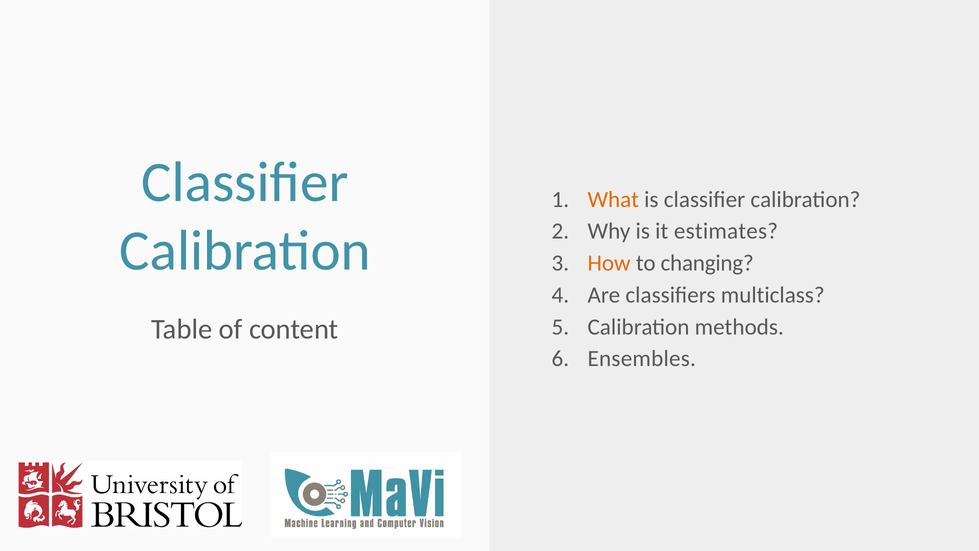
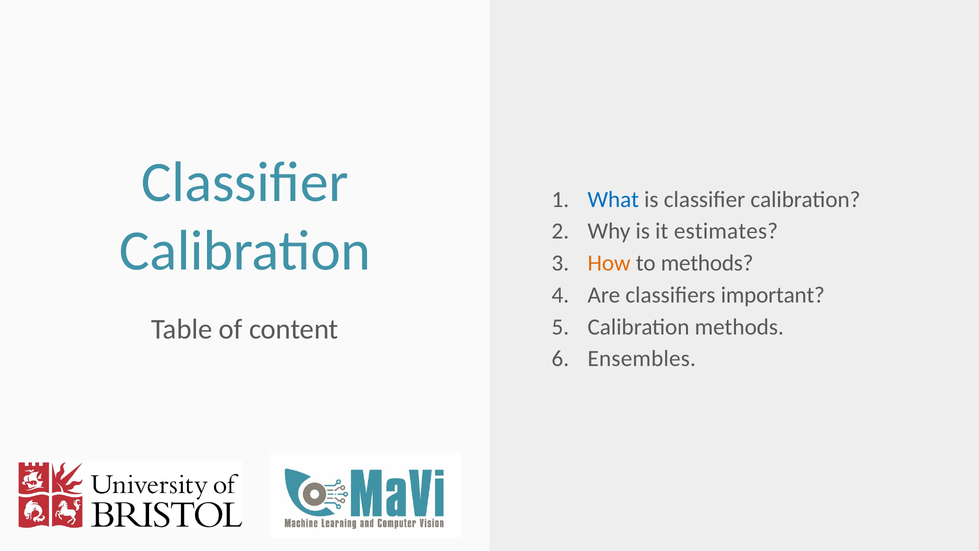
What colour: orange -> blue (613, 199)
to changing: changing -> methods (707, 263)
multiclass: multiclass -> important (773, 295)
